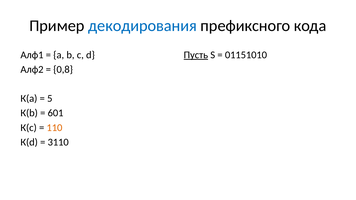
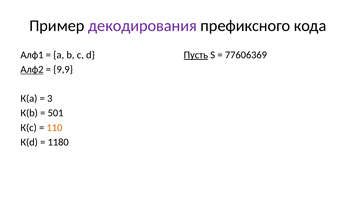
декодирования colour: blue -> purple (142, 26)
01151010: 01151010 -> 77606369 (246, 55)
Алф2 underline: none -> present (32, 70)
0,8: 0,8 -> 9,9 (63, 70)
5: 5 -> 3 (50, 99)
601: 601 -> 501 (56, 113)
3110: 3110 -> 1180 (58, 142)
